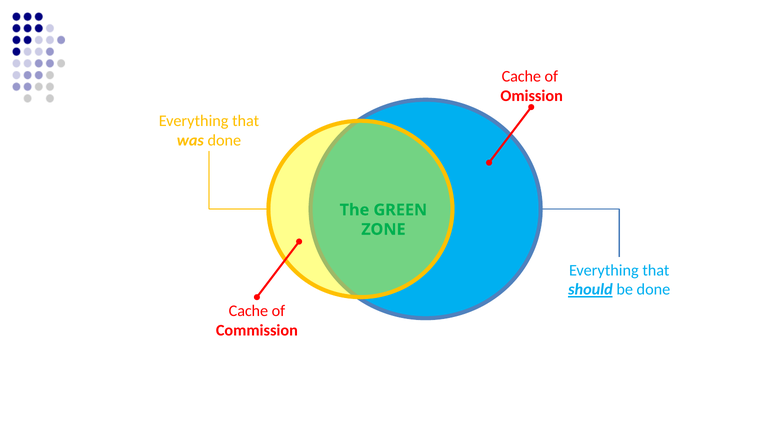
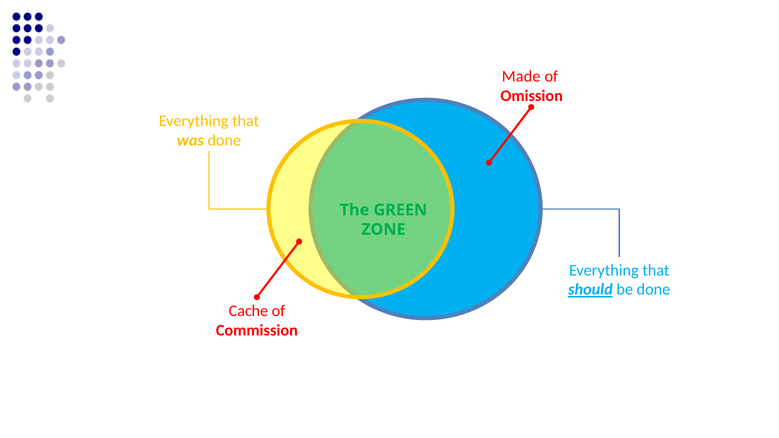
Cache: Cache -> Made (521, 76)
